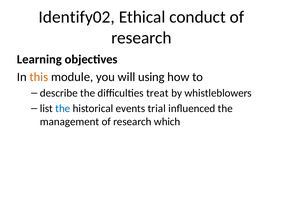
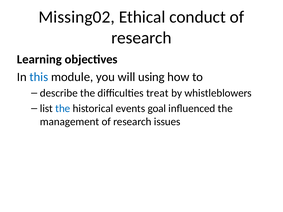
Identify02: Identify02 -> Missing02 (77, 17)
this colour: orange -> blue (39, 77)
trial: trial -> goal (157, 109)
which: which -> issues (167, 122)
